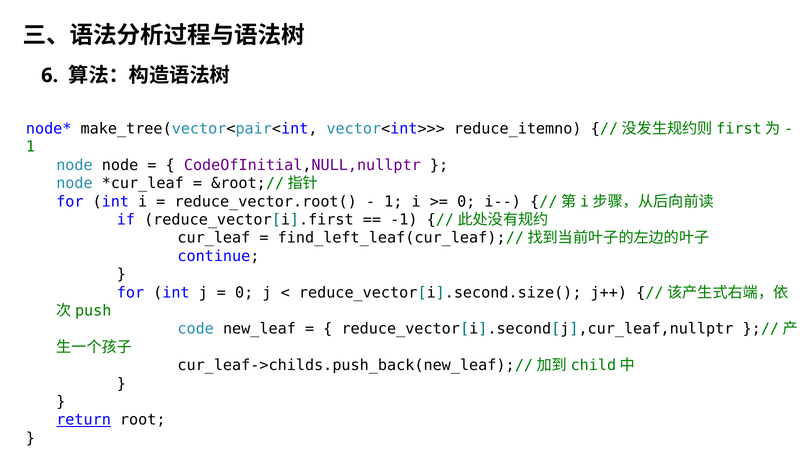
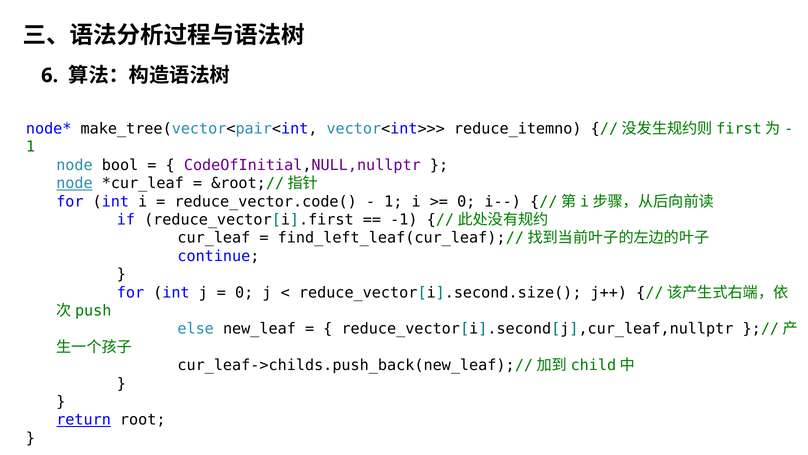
node node: node -> bool (120, 165)
node underline: none -> present (74, 183)
reduce_vector.root(: reduce_vector.root( -> reduce_vector.code( (266, 201)
code: code -> else (196, 329)
